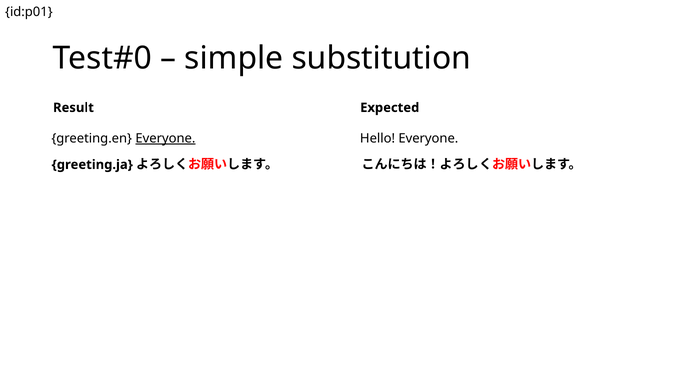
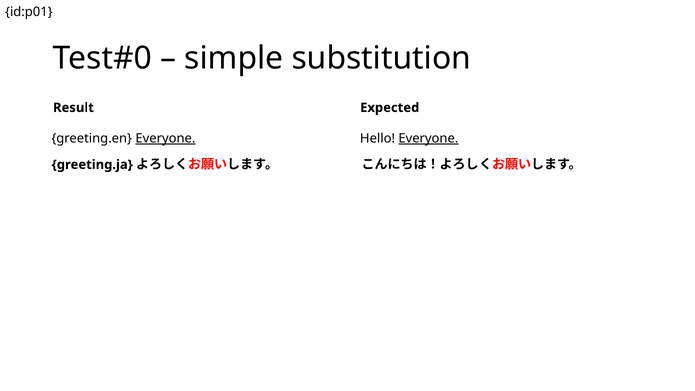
Everyone underline: none -> present (428, 138)
